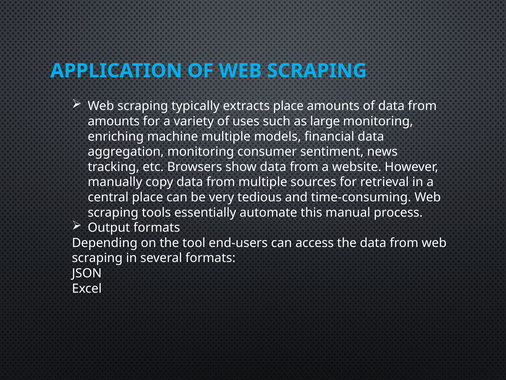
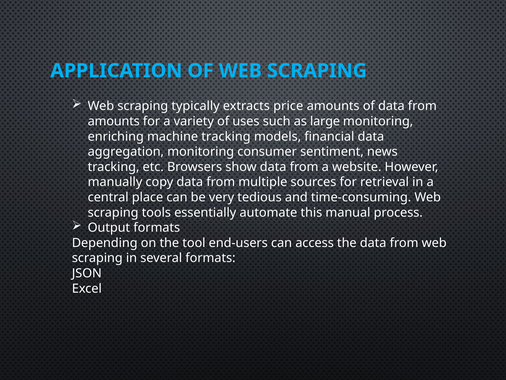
extracts place: place -> price (288, 106)
machine multiple: multiple -> tracking (226, 136)
